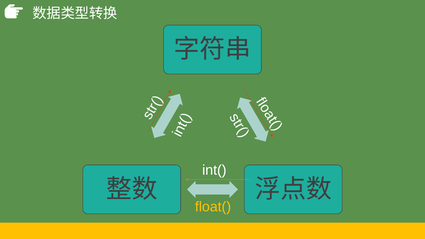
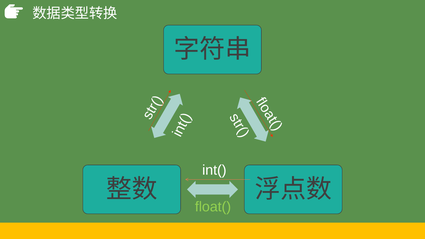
float( colour: yellow -> light green (213, 207)
